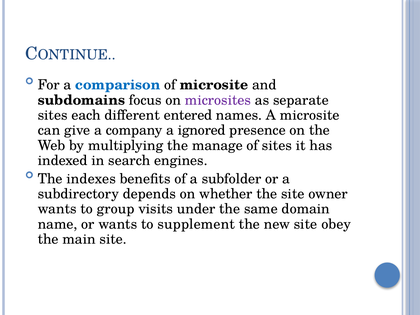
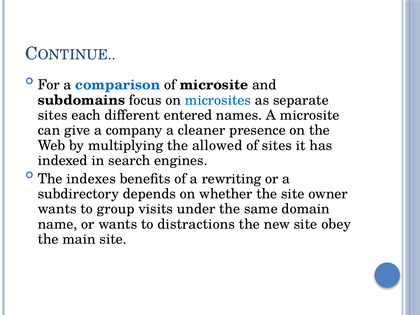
microsites colour: purple -> blue (218, 100)
ignored: ignored -> cleaner (202, 130)
manage: manage -> allowed (217, 145)
subfolder: subfolder -> rewriting (232, 179)
supplement: supplement -> distractions (196, 224)
